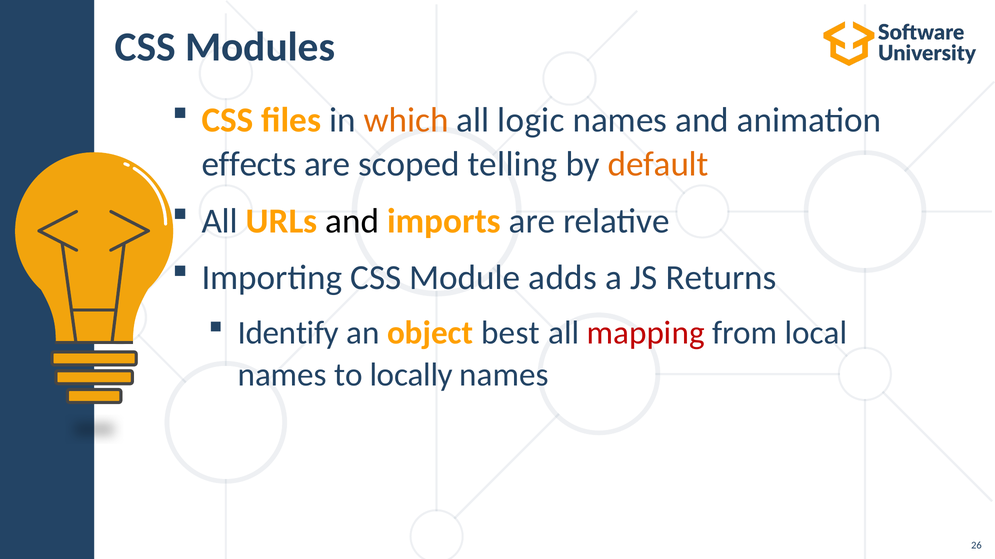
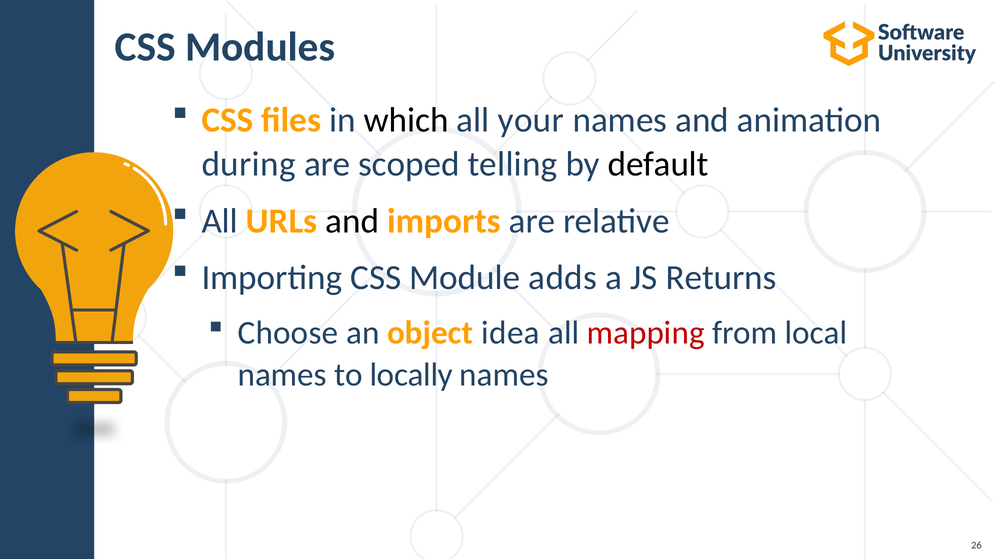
which colour: orange -> black (406, 120)
logic: logic -> your (531, 120)
effects: effects -> during (249, 164)
default colour: orange -> black (658, 164)
Identify: Identify -> Choose (288, 333)
best: best -> idea (511, 333)
